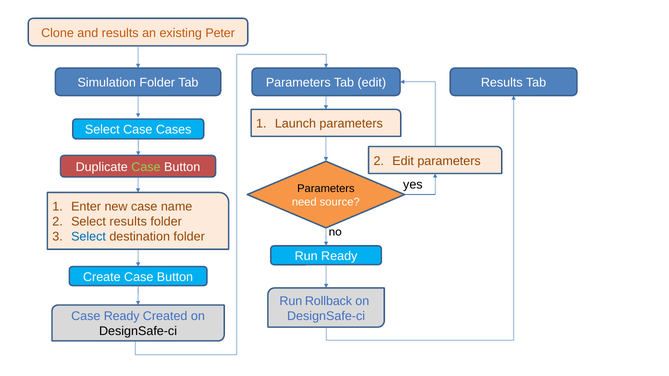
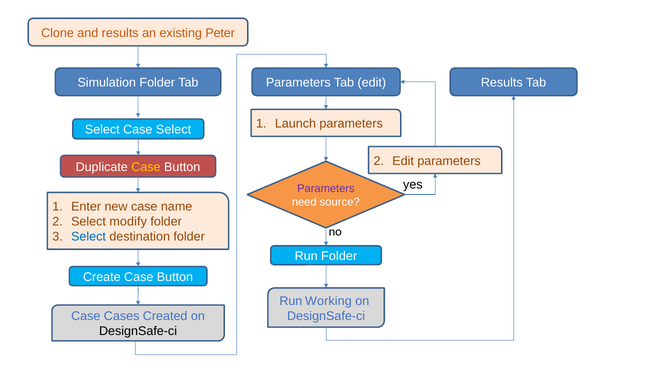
Case Cases: Cases -> Select (174, 130)
Case colour: light green -> yellow (146, 167)
Parameters colour: black -> purple (326, 189)
Select results: results -> modify (128, 222)
Run Ready: Ready -> Folder (339, 256)
Rollback: Rollback -> Working (328, 301)
Case Ready: Ready -> Cases (122, 317)
